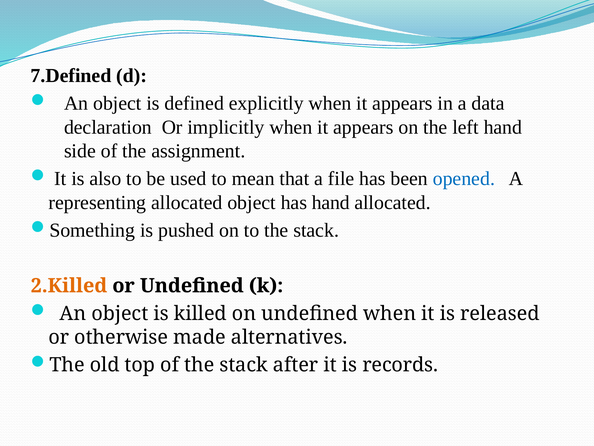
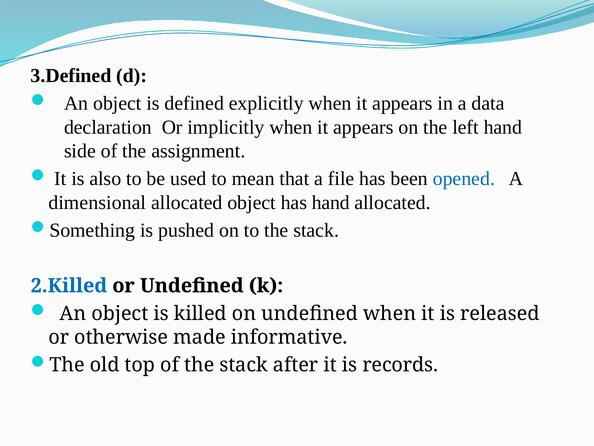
7.Defined: 7.Defined -> 3.Defined (71, 76)
representing: representing -> dimensional (97, 202)
2.Killed colour: orange -> blue (69, 285)
alternatives: alternatives -> informative (289, 337)
